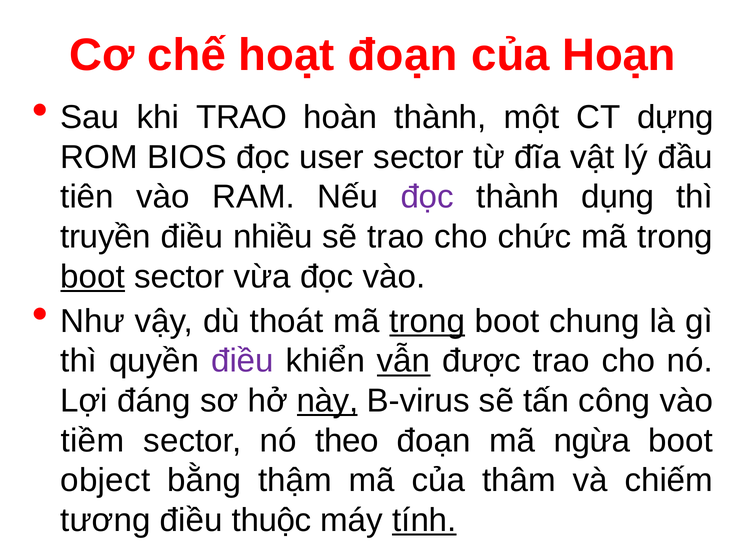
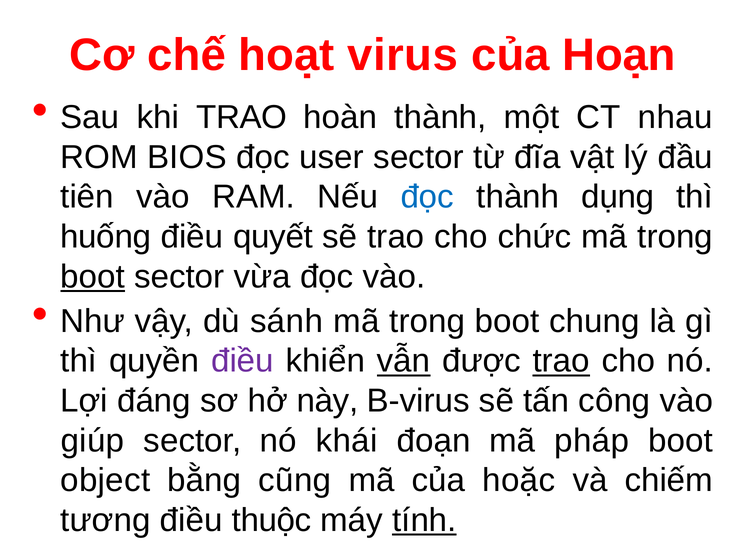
hoạt đoạn: đoạn -> virus (403, 55)
dựng: dựng -> nhau (675, 118)
đọc colour: purple -> blue (427, 197)
truyền: truyền -> huống (106, 237)
nhiều: nhiều -> quyết (273, 237)
thoát: thoát -> sánh (287, 322)
trong underline: present -> none (427, 322)
trao underline: none -> present (561, 361)
này underline: present -> none (327, 401)
tiềm: tiềm -> giúp (92, 441)
theo: theo -> khái (347, 441)
ngừa: ngừa -> pháp (592, 441)
thậm: thậm -> cũng (295, 481)
thâm: thâm -> hoặc (519, 481)
